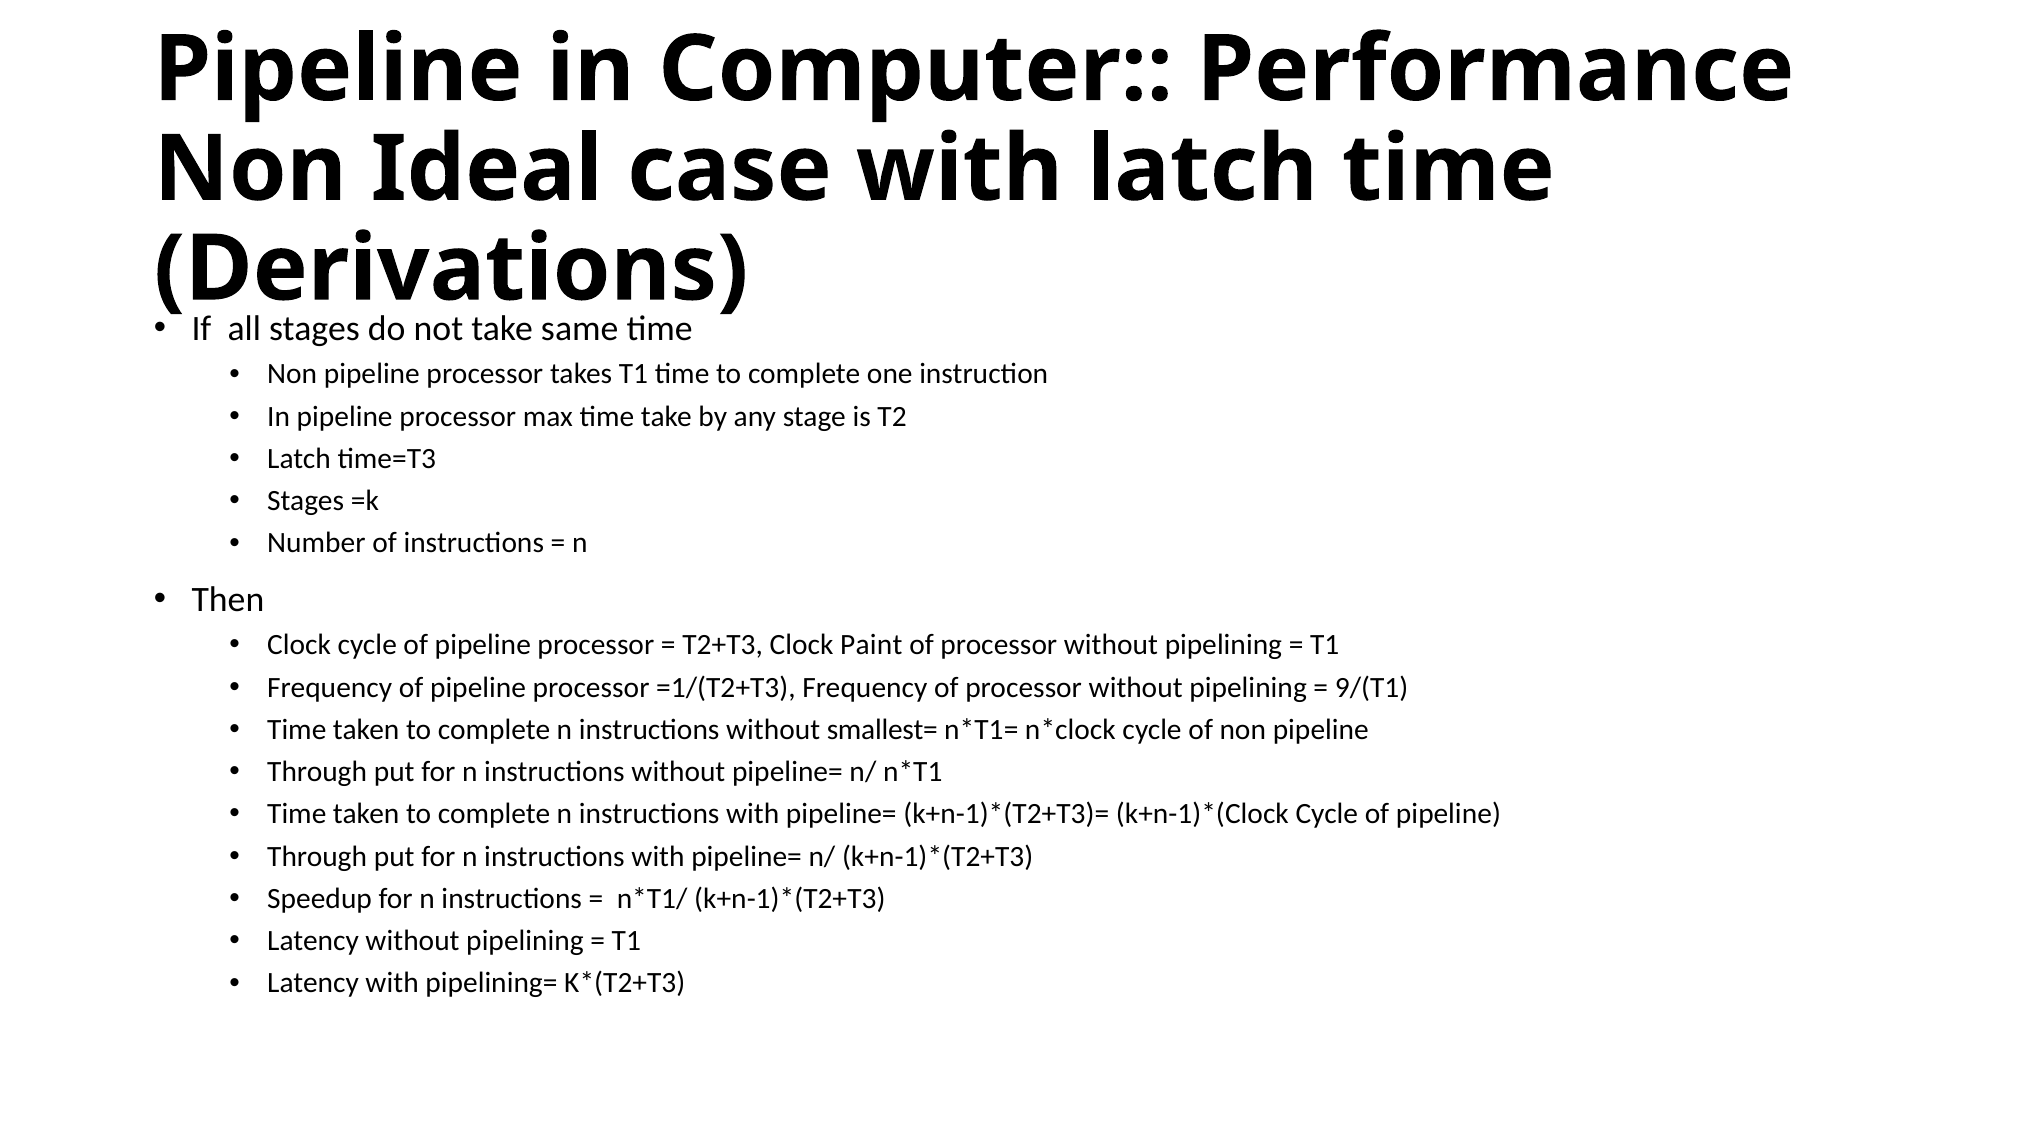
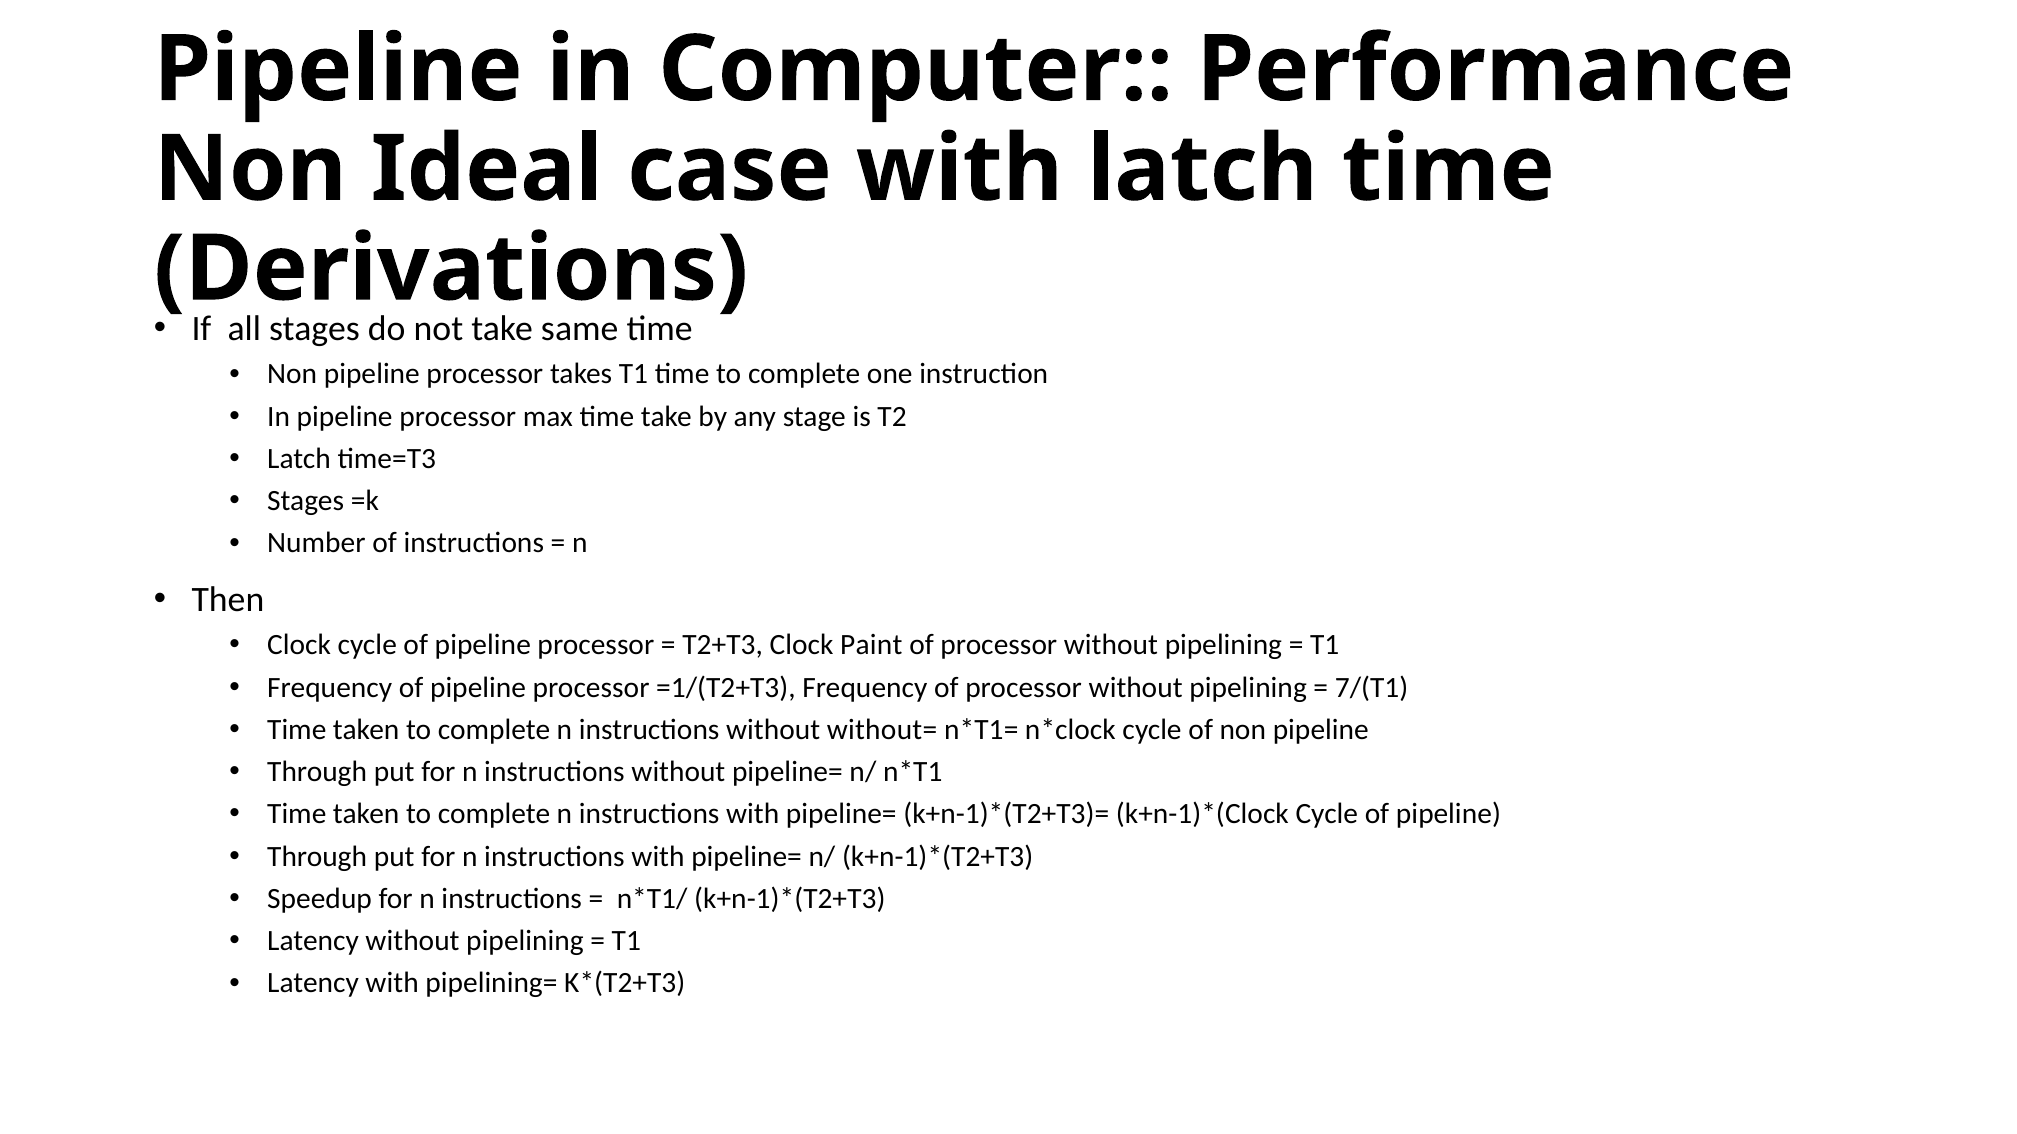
9/(T1: 9/(T1 -> 7/(T1 (1372, 688)
smallest=: smallest= -> without= (882, 730)
